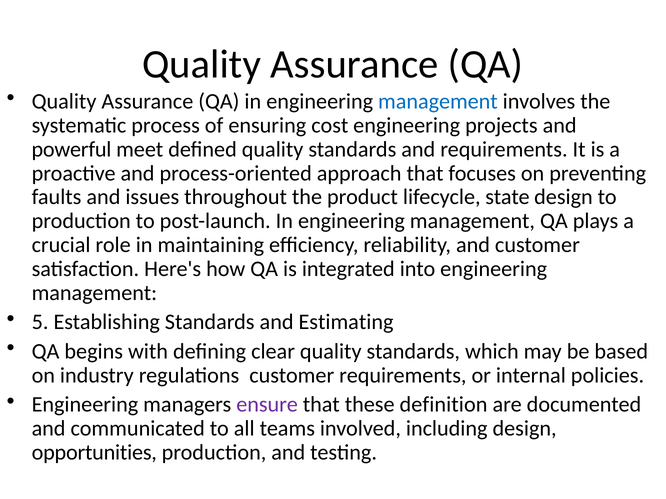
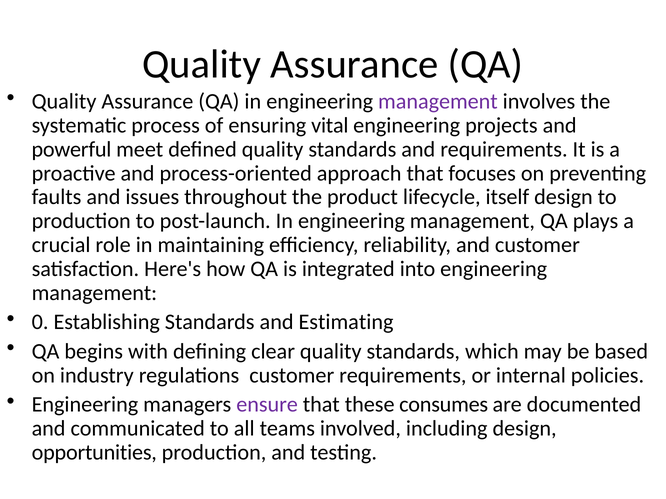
management colour: blue -> purple (438, 101)
cost: cost -> vital (330, 125)
state: state -> itself (507, 197)
5: 5 -> 0 (40, 322)
definition: definition -> consumes (444, 405)
